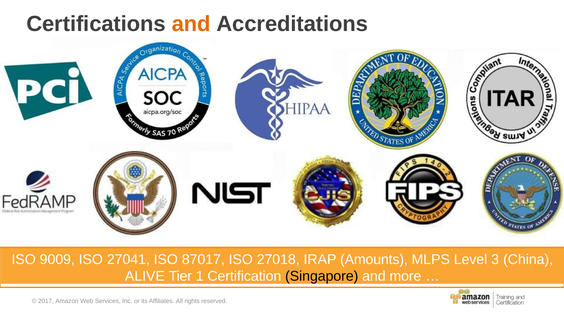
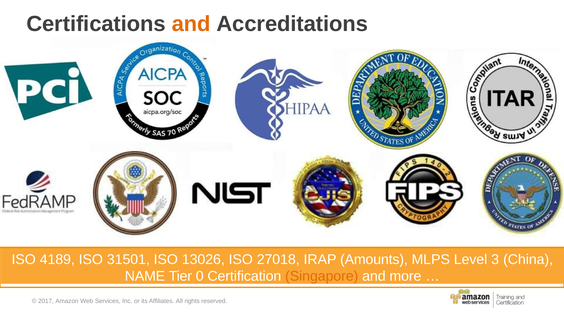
9009: 9009 -> 4189 (57, 260)
27041: 27041 -> 31501 (128, 260)
87017: 87017 -> 13026 (203, 260)
ALIVE: ALIVE -> NAME (145, 277)
1: 1 -> 0 (200, 277)
Singapore colour: black -> orange (322, 277)
